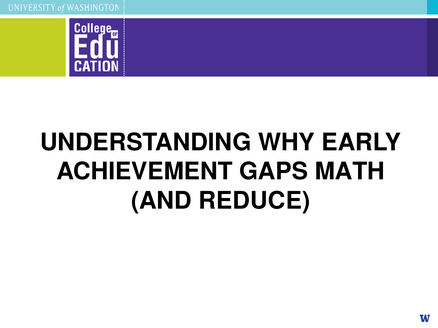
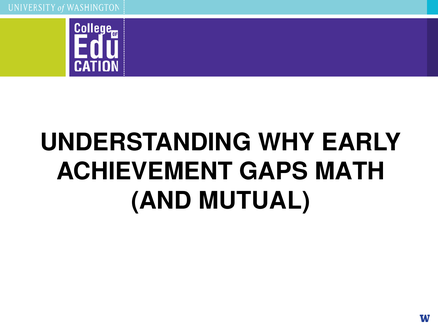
REDUCE: REDUCE -> MUTUAL (254, 201)
